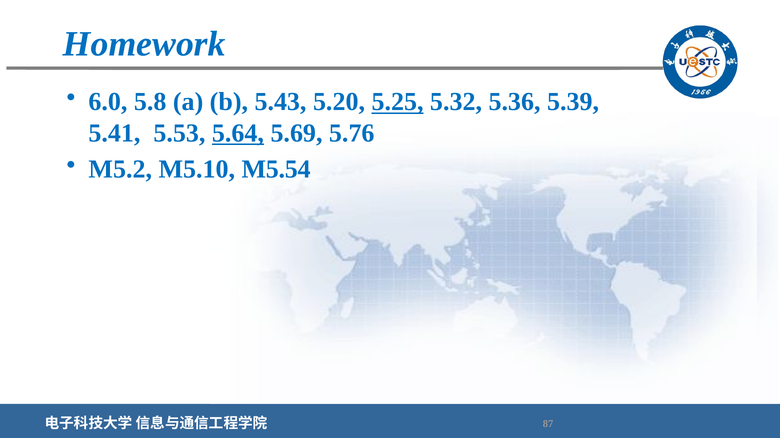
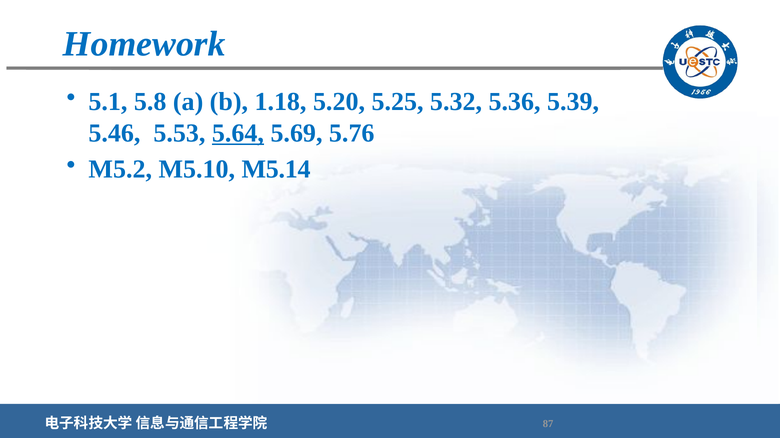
6.0: 6.0 -> 5.1 (108, 102)
5.43: 5.43 -> 1.18 (281, 102)
5.25 underline: present -> none (398, 102)
5.41: 5.41 -> 5.46 (114, 133)
M5.54: M5.54 -> M5.14 (276, 170)
